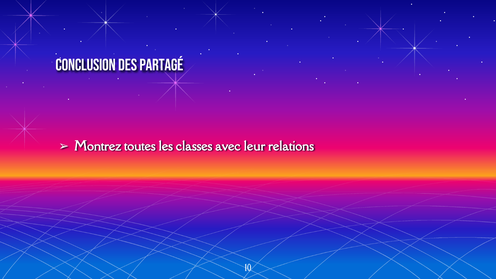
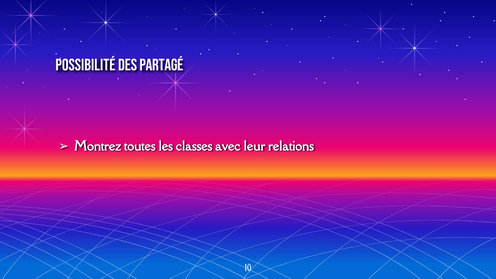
Conclusion: Conclusion -> Possibilité (85, 65)
